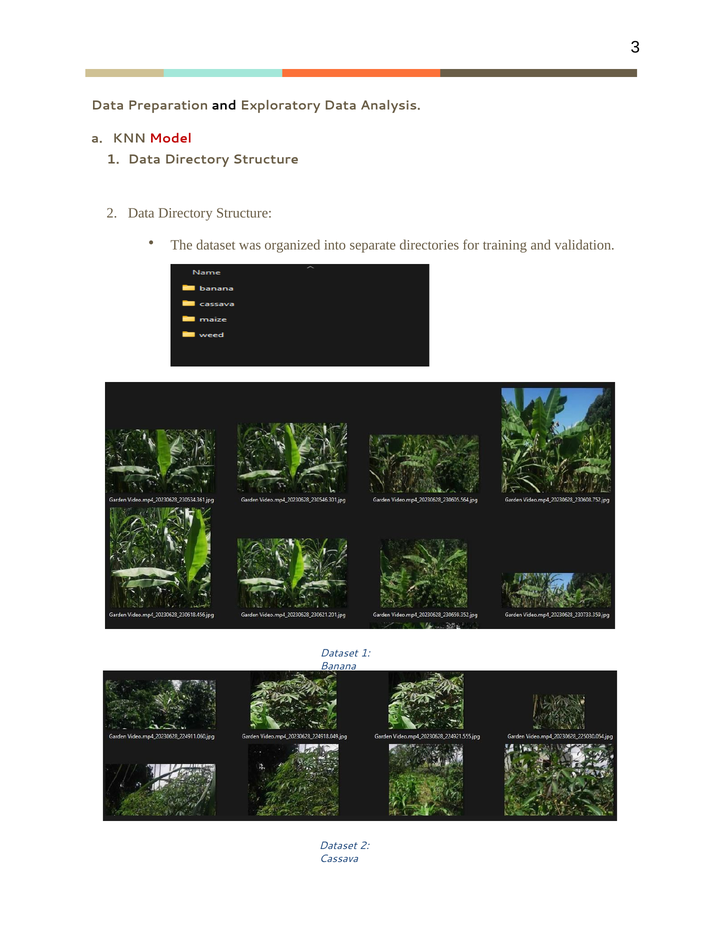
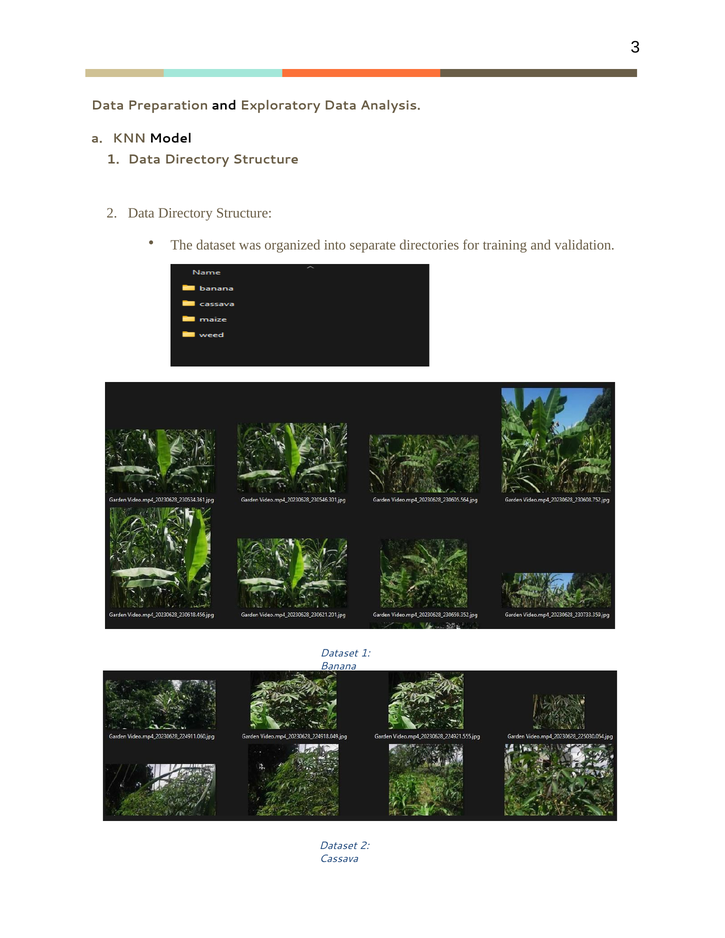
Model colour: red -> black (171, 139)
